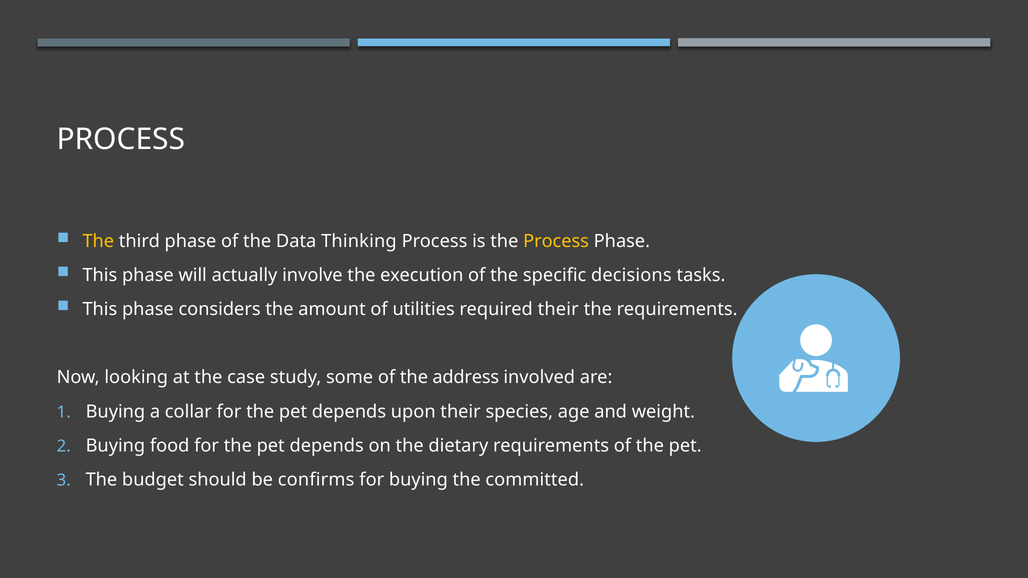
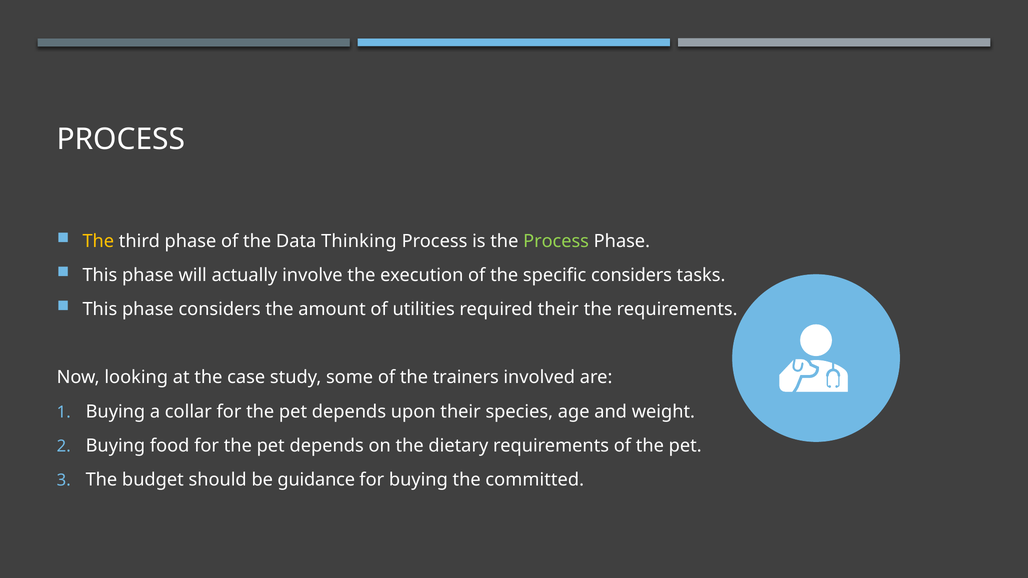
Process colour: yellow -> light green (556, 241)
specific decisions: decisions -> considers (632, 275)
address: address -> trainers (466, 378)
confirms: confirms -> guidance (316, 480)
